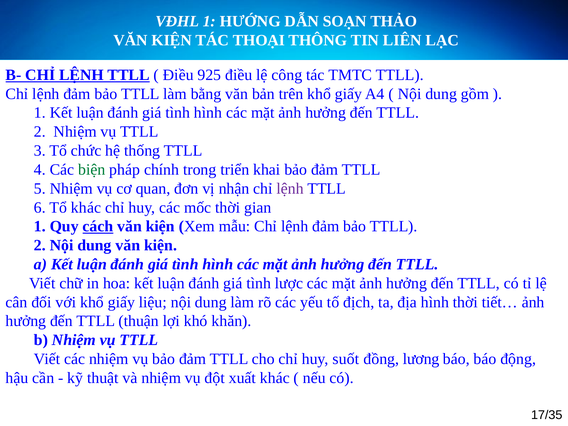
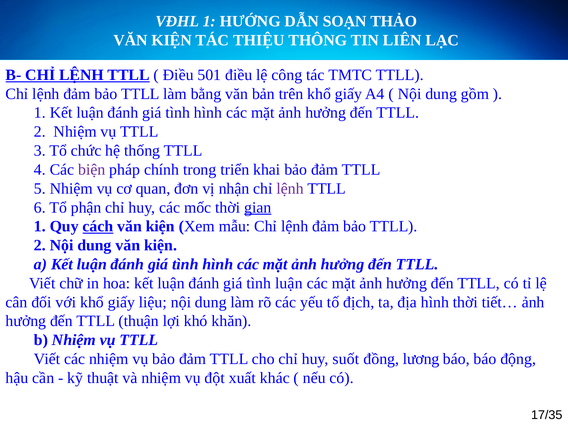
THOẠI: THOẠI -> THIỆU (259, 40)
925: 925 -> 501 (209, 75)
biện colour: green -> purple (92, 170)
Tổ khác: khác -> phận (86, 207)
gian underline: none -> present (258, 207)
tình lược: lược -> luận (289, 283)
